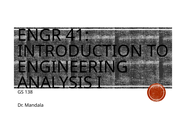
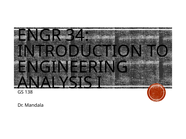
41: 41 -> 34 (77, 36)
